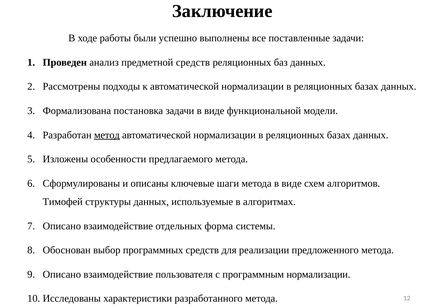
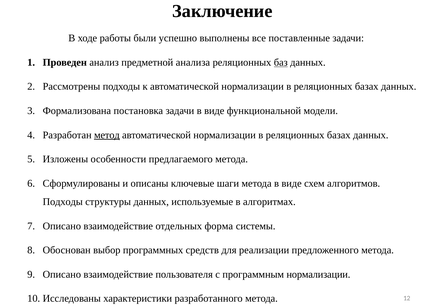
предметной средств: средств -> анализа (193, 62)
баз underline: none -> present (281, 62)
Тимофей: Тимофей -> Подходы (63, 202)
